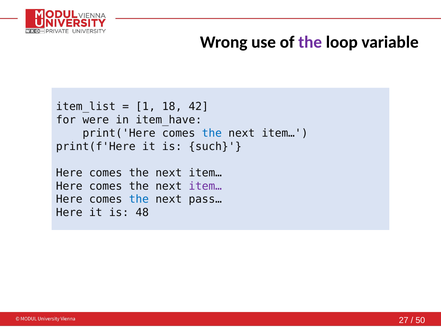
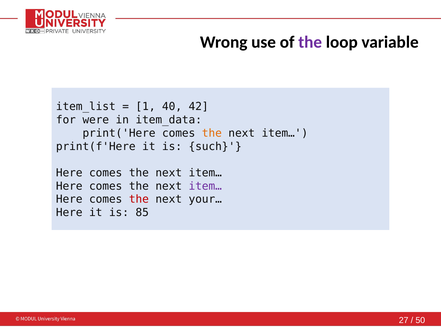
18: 18 -> 40 (172, 107)
item_have: item_have -> item_data (169, 120)
the colour: blue -> orange (212, 133)
the colour: blue -> red (139, 199)
pass…: pass… -> your… (205, 199)
48: 48 -> 85 (142, 212)
